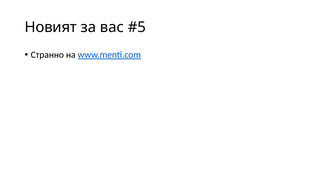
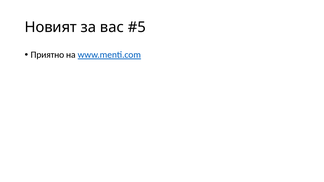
Странно: Странно -> Приятно (47, 55)
